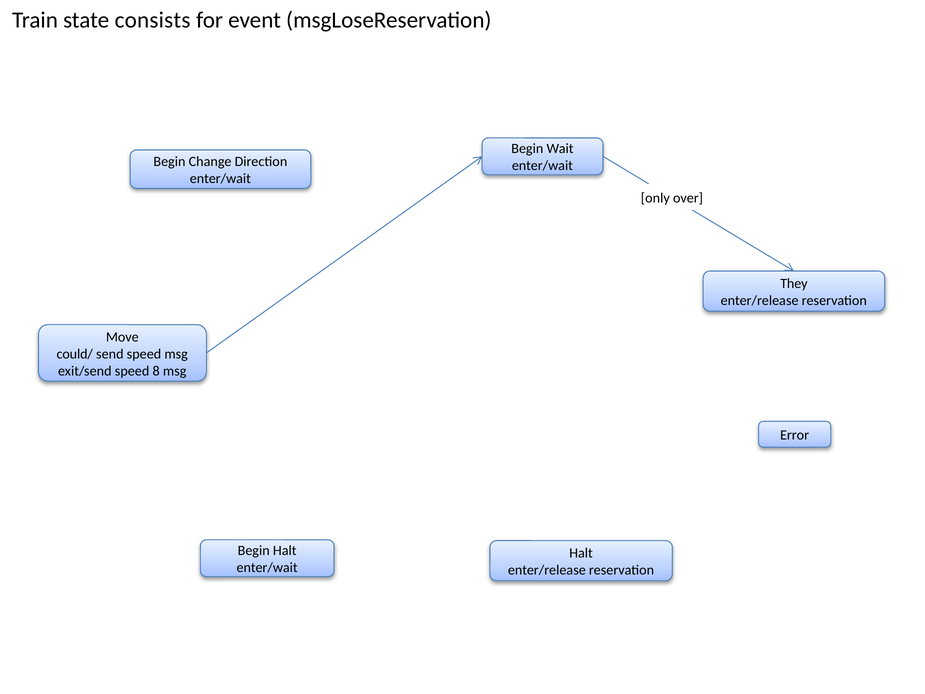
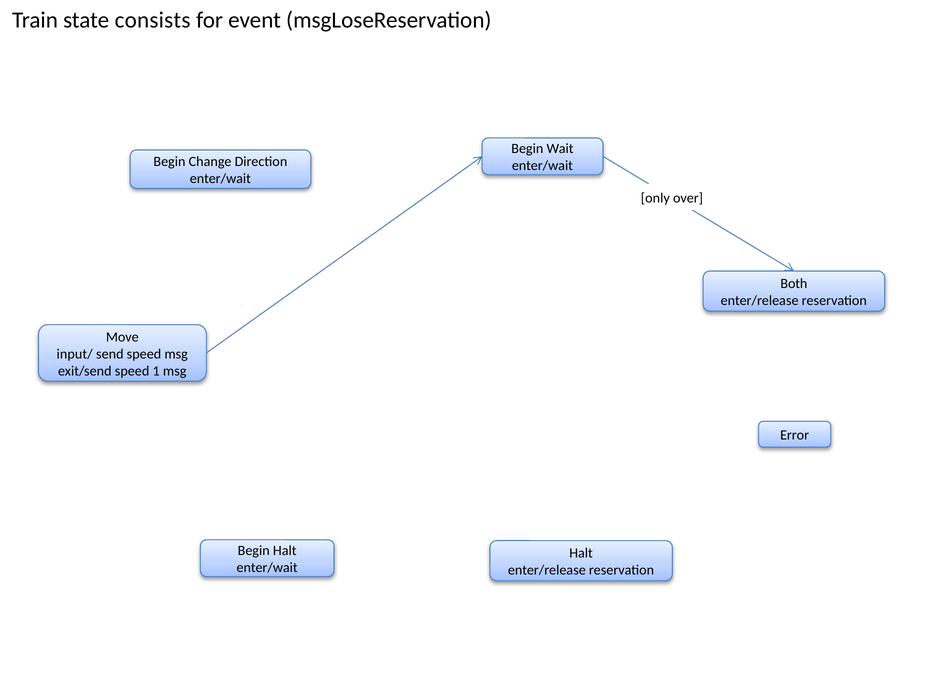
They: They -> Both (794, 284)
could/: could/ -> input/ (75, 354)
8: 8 -> 1 (156, 371)
